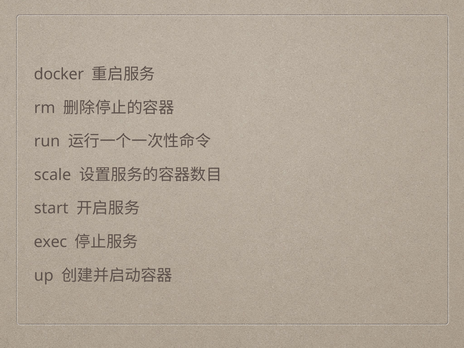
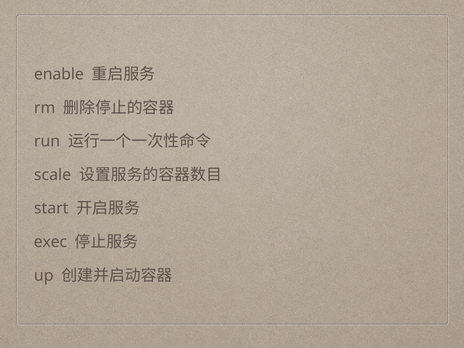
docker: docker -> enable (59, 74)
